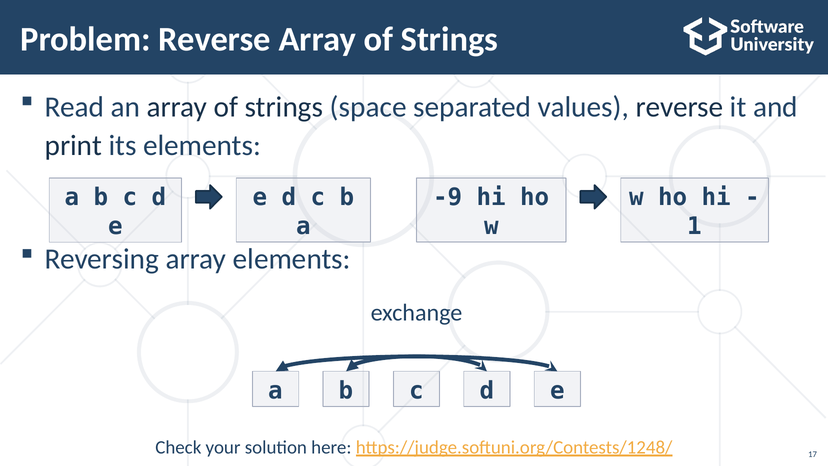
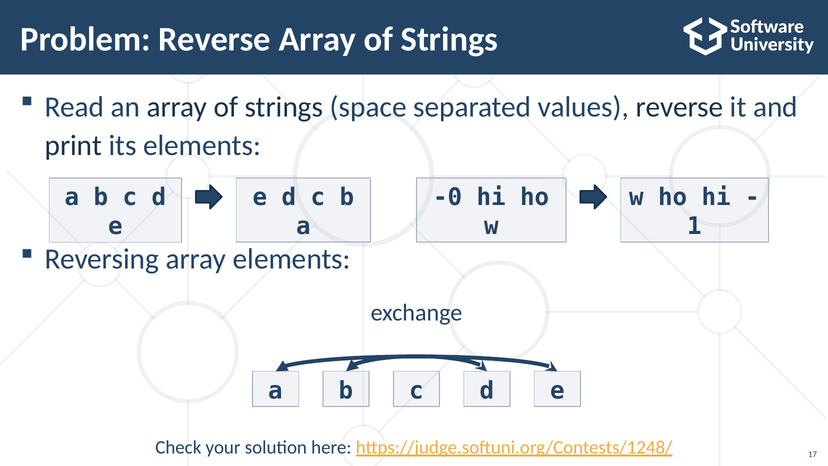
-9: -9 -> -0 (448, 197)
